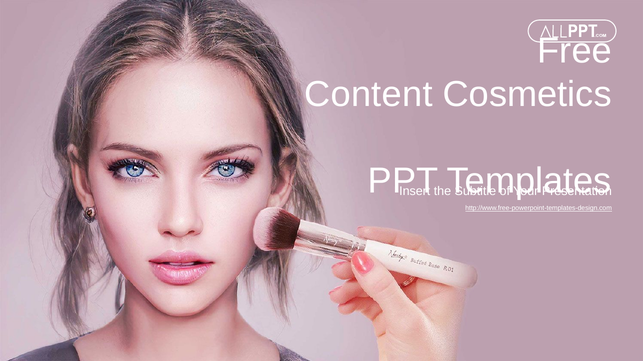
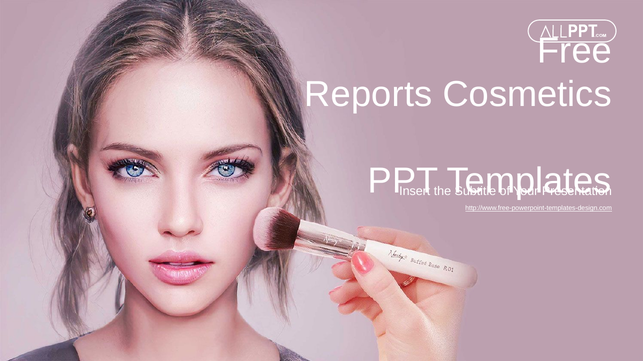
Content: Content -> Reports (368, 94)
